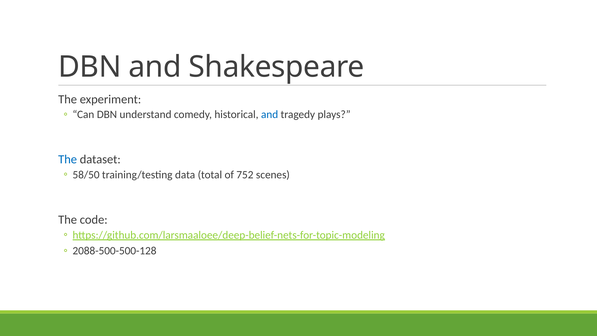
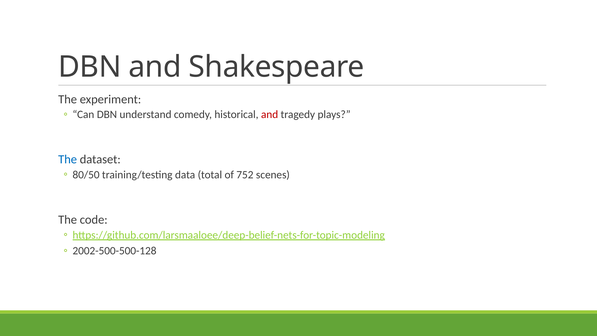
and colour: blue -> red (270, 115)
58/50: 58/50 -> 80/50 (86, 175)
2088-500-500-128: 2088-500-500-128 -> 2002-500-500-128 (114, 251)
